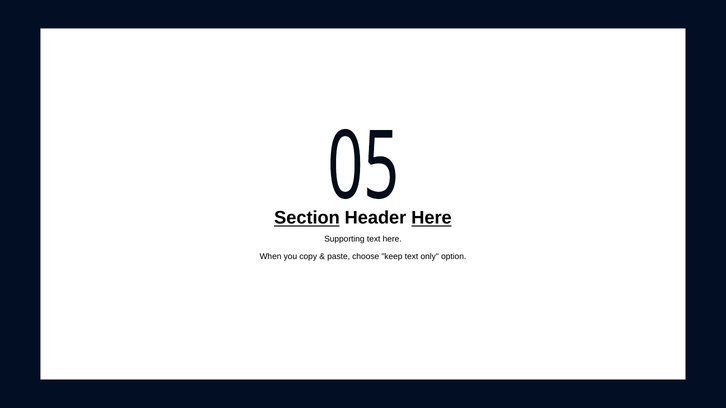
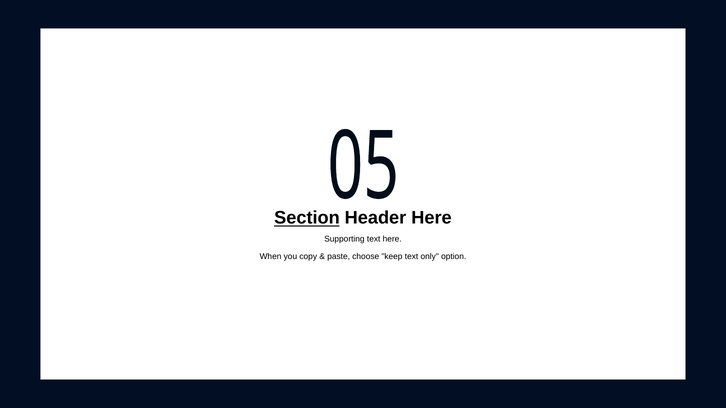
Here underline: present -> none (431, 218)
